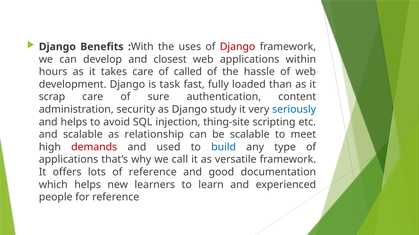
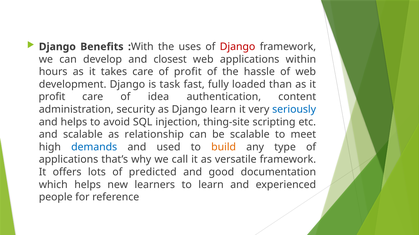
of called: called -> profit (188, 72)
scrap: scrap -> profit (52, 97)
sure: sure -> idea (158, 97)
Django study: study -> learn (223, 110)
demands colour: red -> blue (94, 147)
build colour: blue -> orange (224, 147)
of reference: reference -> predicted (153, 173)
